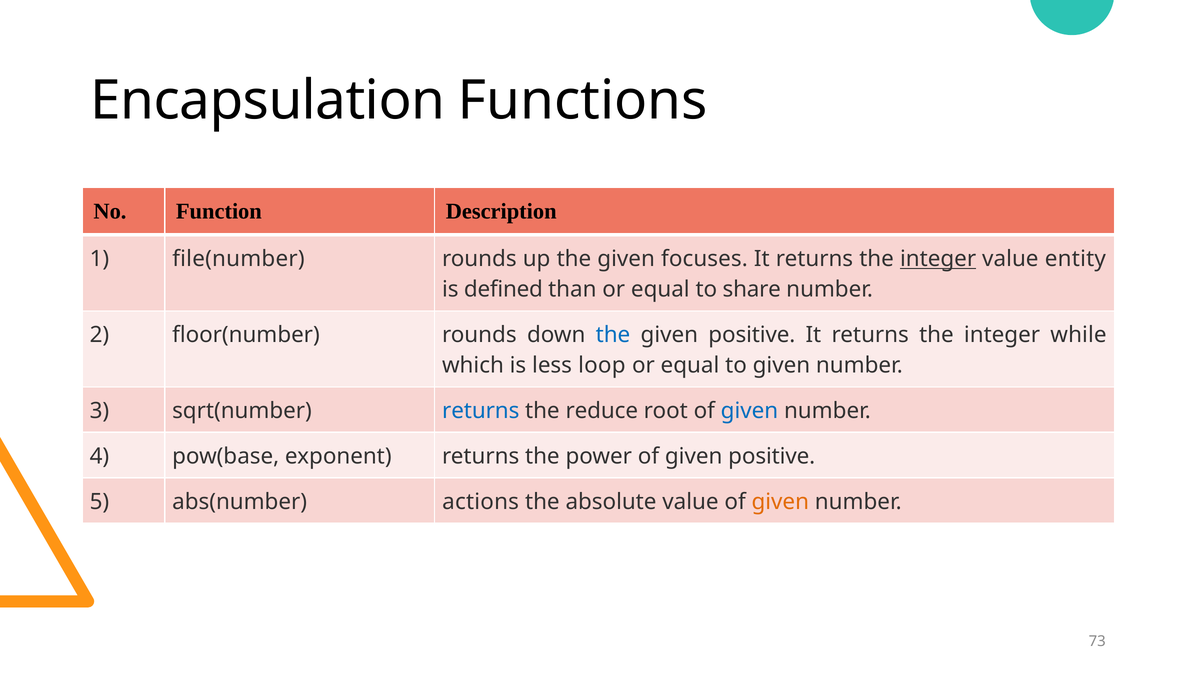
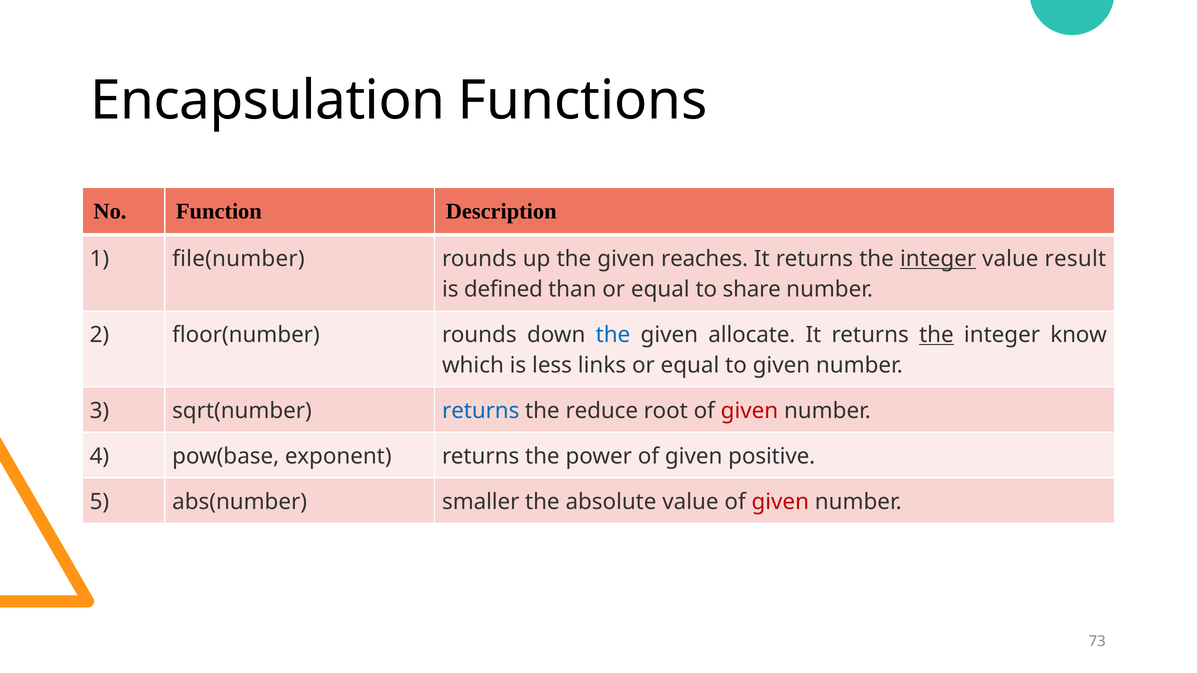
focuses: focuses -> reaches (705, 259)
entity: entity -> result (1075, 259)
positive: positive -> allocate (752, 335)
the underline: none -> present (936, 335)
while: while -> know (1079, 335)
loop: loop -> links (602, 365)
given colour: blue -> red (749, 411)
actions: actions -> smaller (481, 502)
given colour: orange -> red (780, 502)
